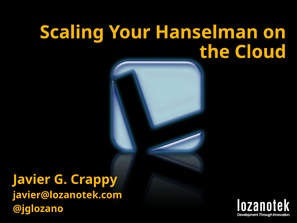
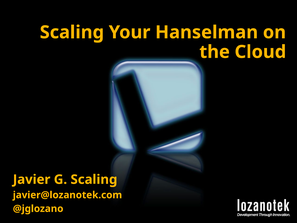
G Crappy: Crappy -> Scaling (94, 179)
